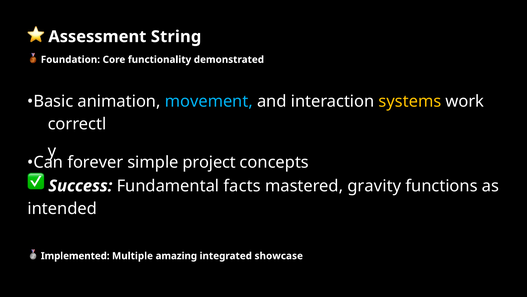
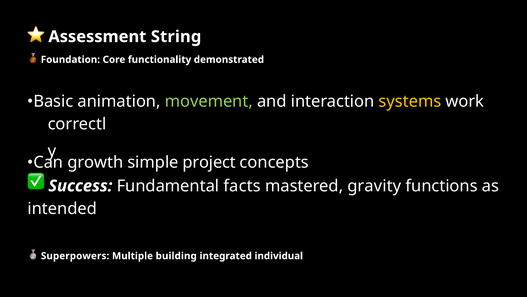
movement colour: light blue -> light green (209, 101)
forever: forever -> growth (95, 162)
Implemented: Implemented -> Superpowers (75, 256)
amazing: amazing -> building (176, 256)
showcase: showcase -> individual (279, 256)
